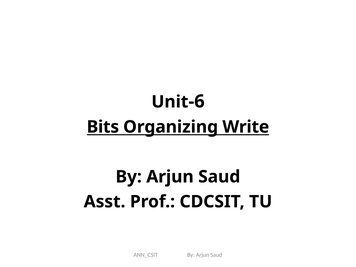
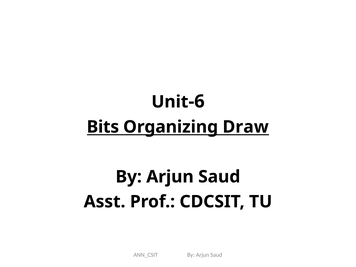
Write: Write -> Draw (246, 127)
